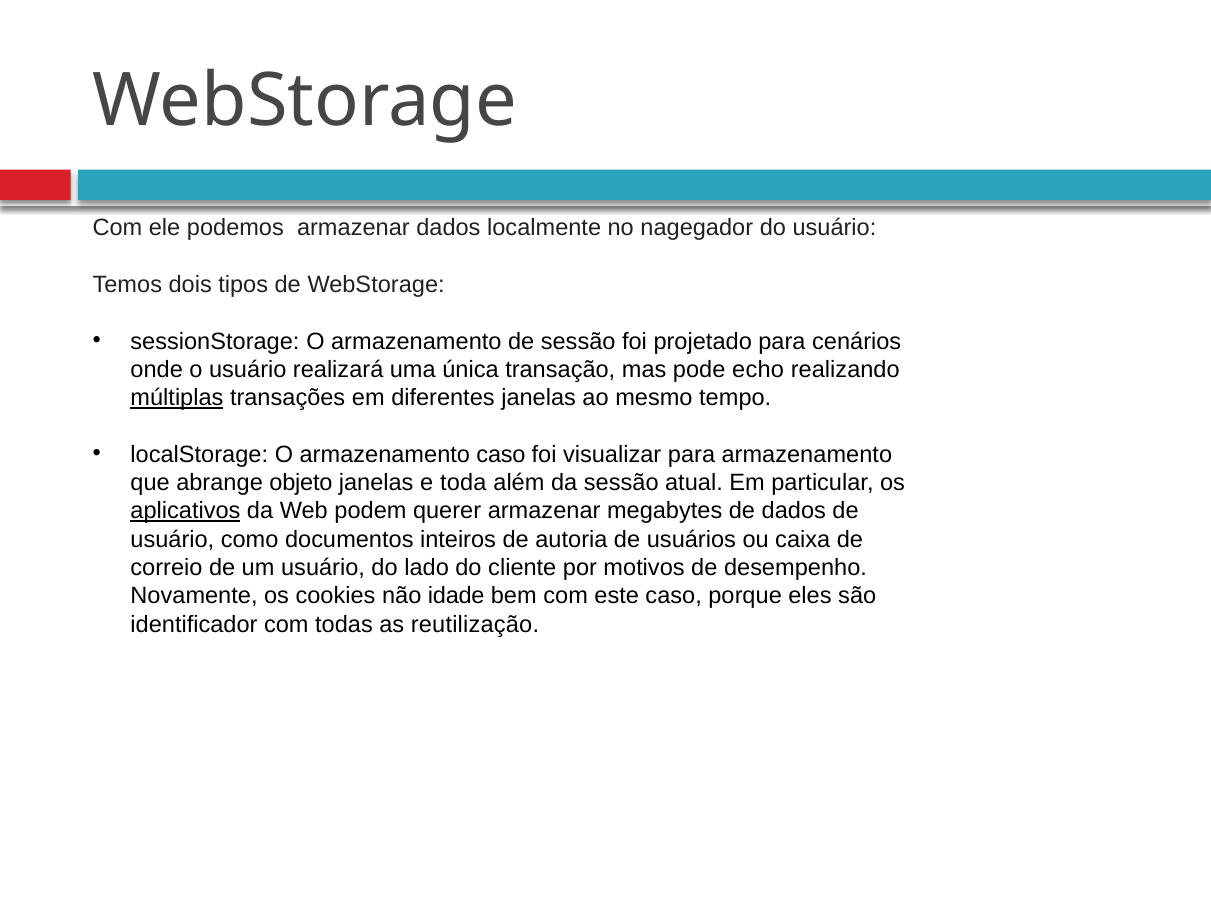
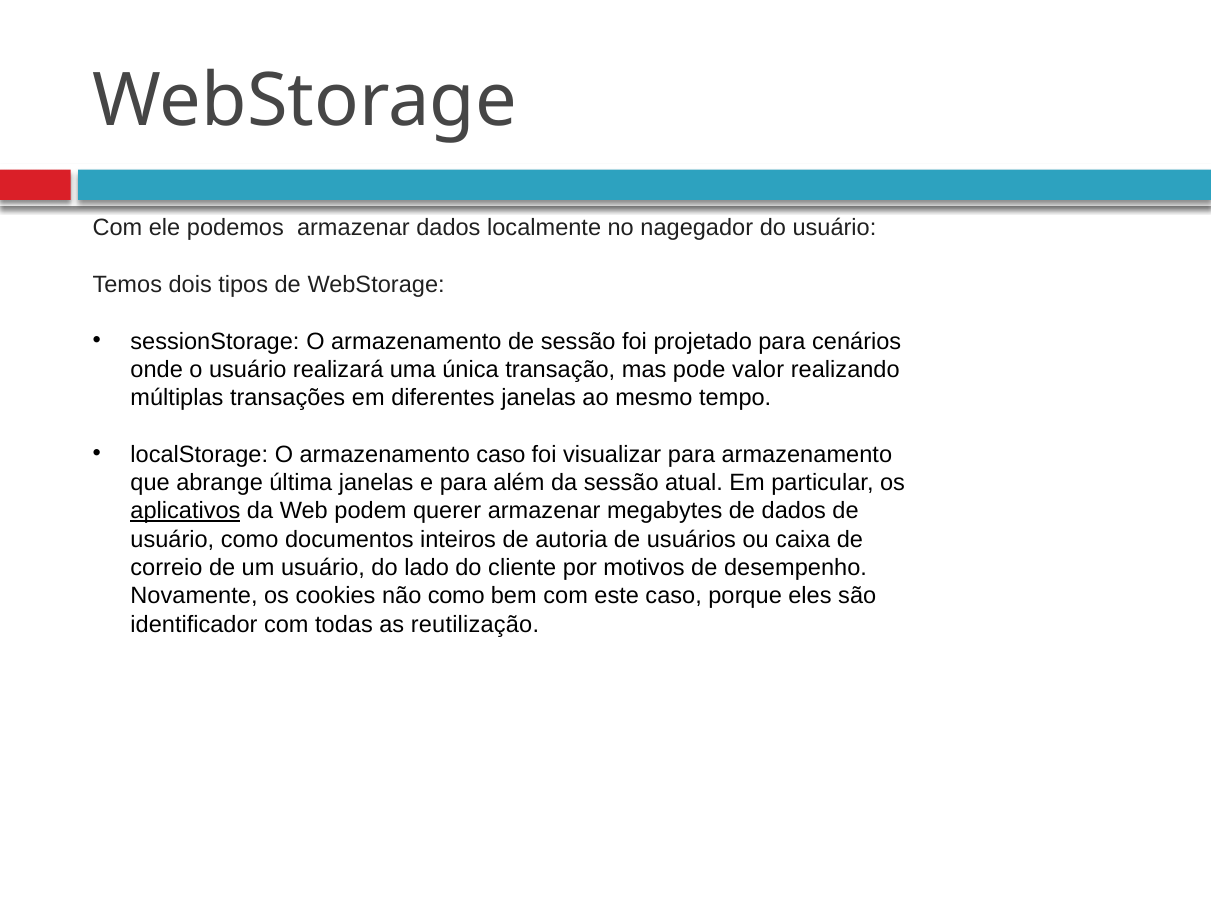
echo: echo -> valor (758, 369)
múltiplas underline: present -> none (177, 398)
objeto: objeto -> última (301, 482)
e toda: toda -> para (463, 482)
não idade: idade -> como (456, 595)
